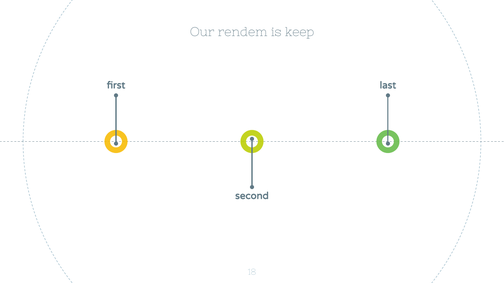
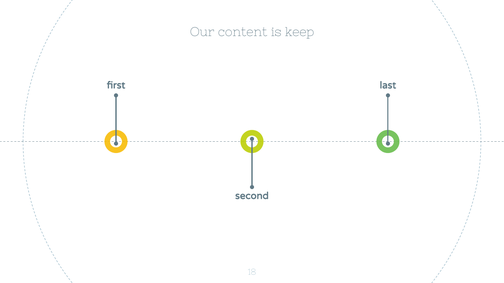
rendem: rendem -> content (243, 32)
